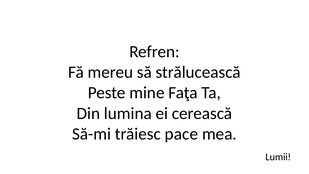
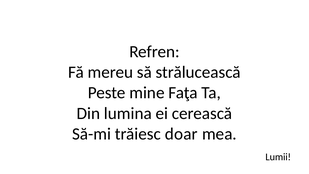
pace: pace -> doar (181, 134)
